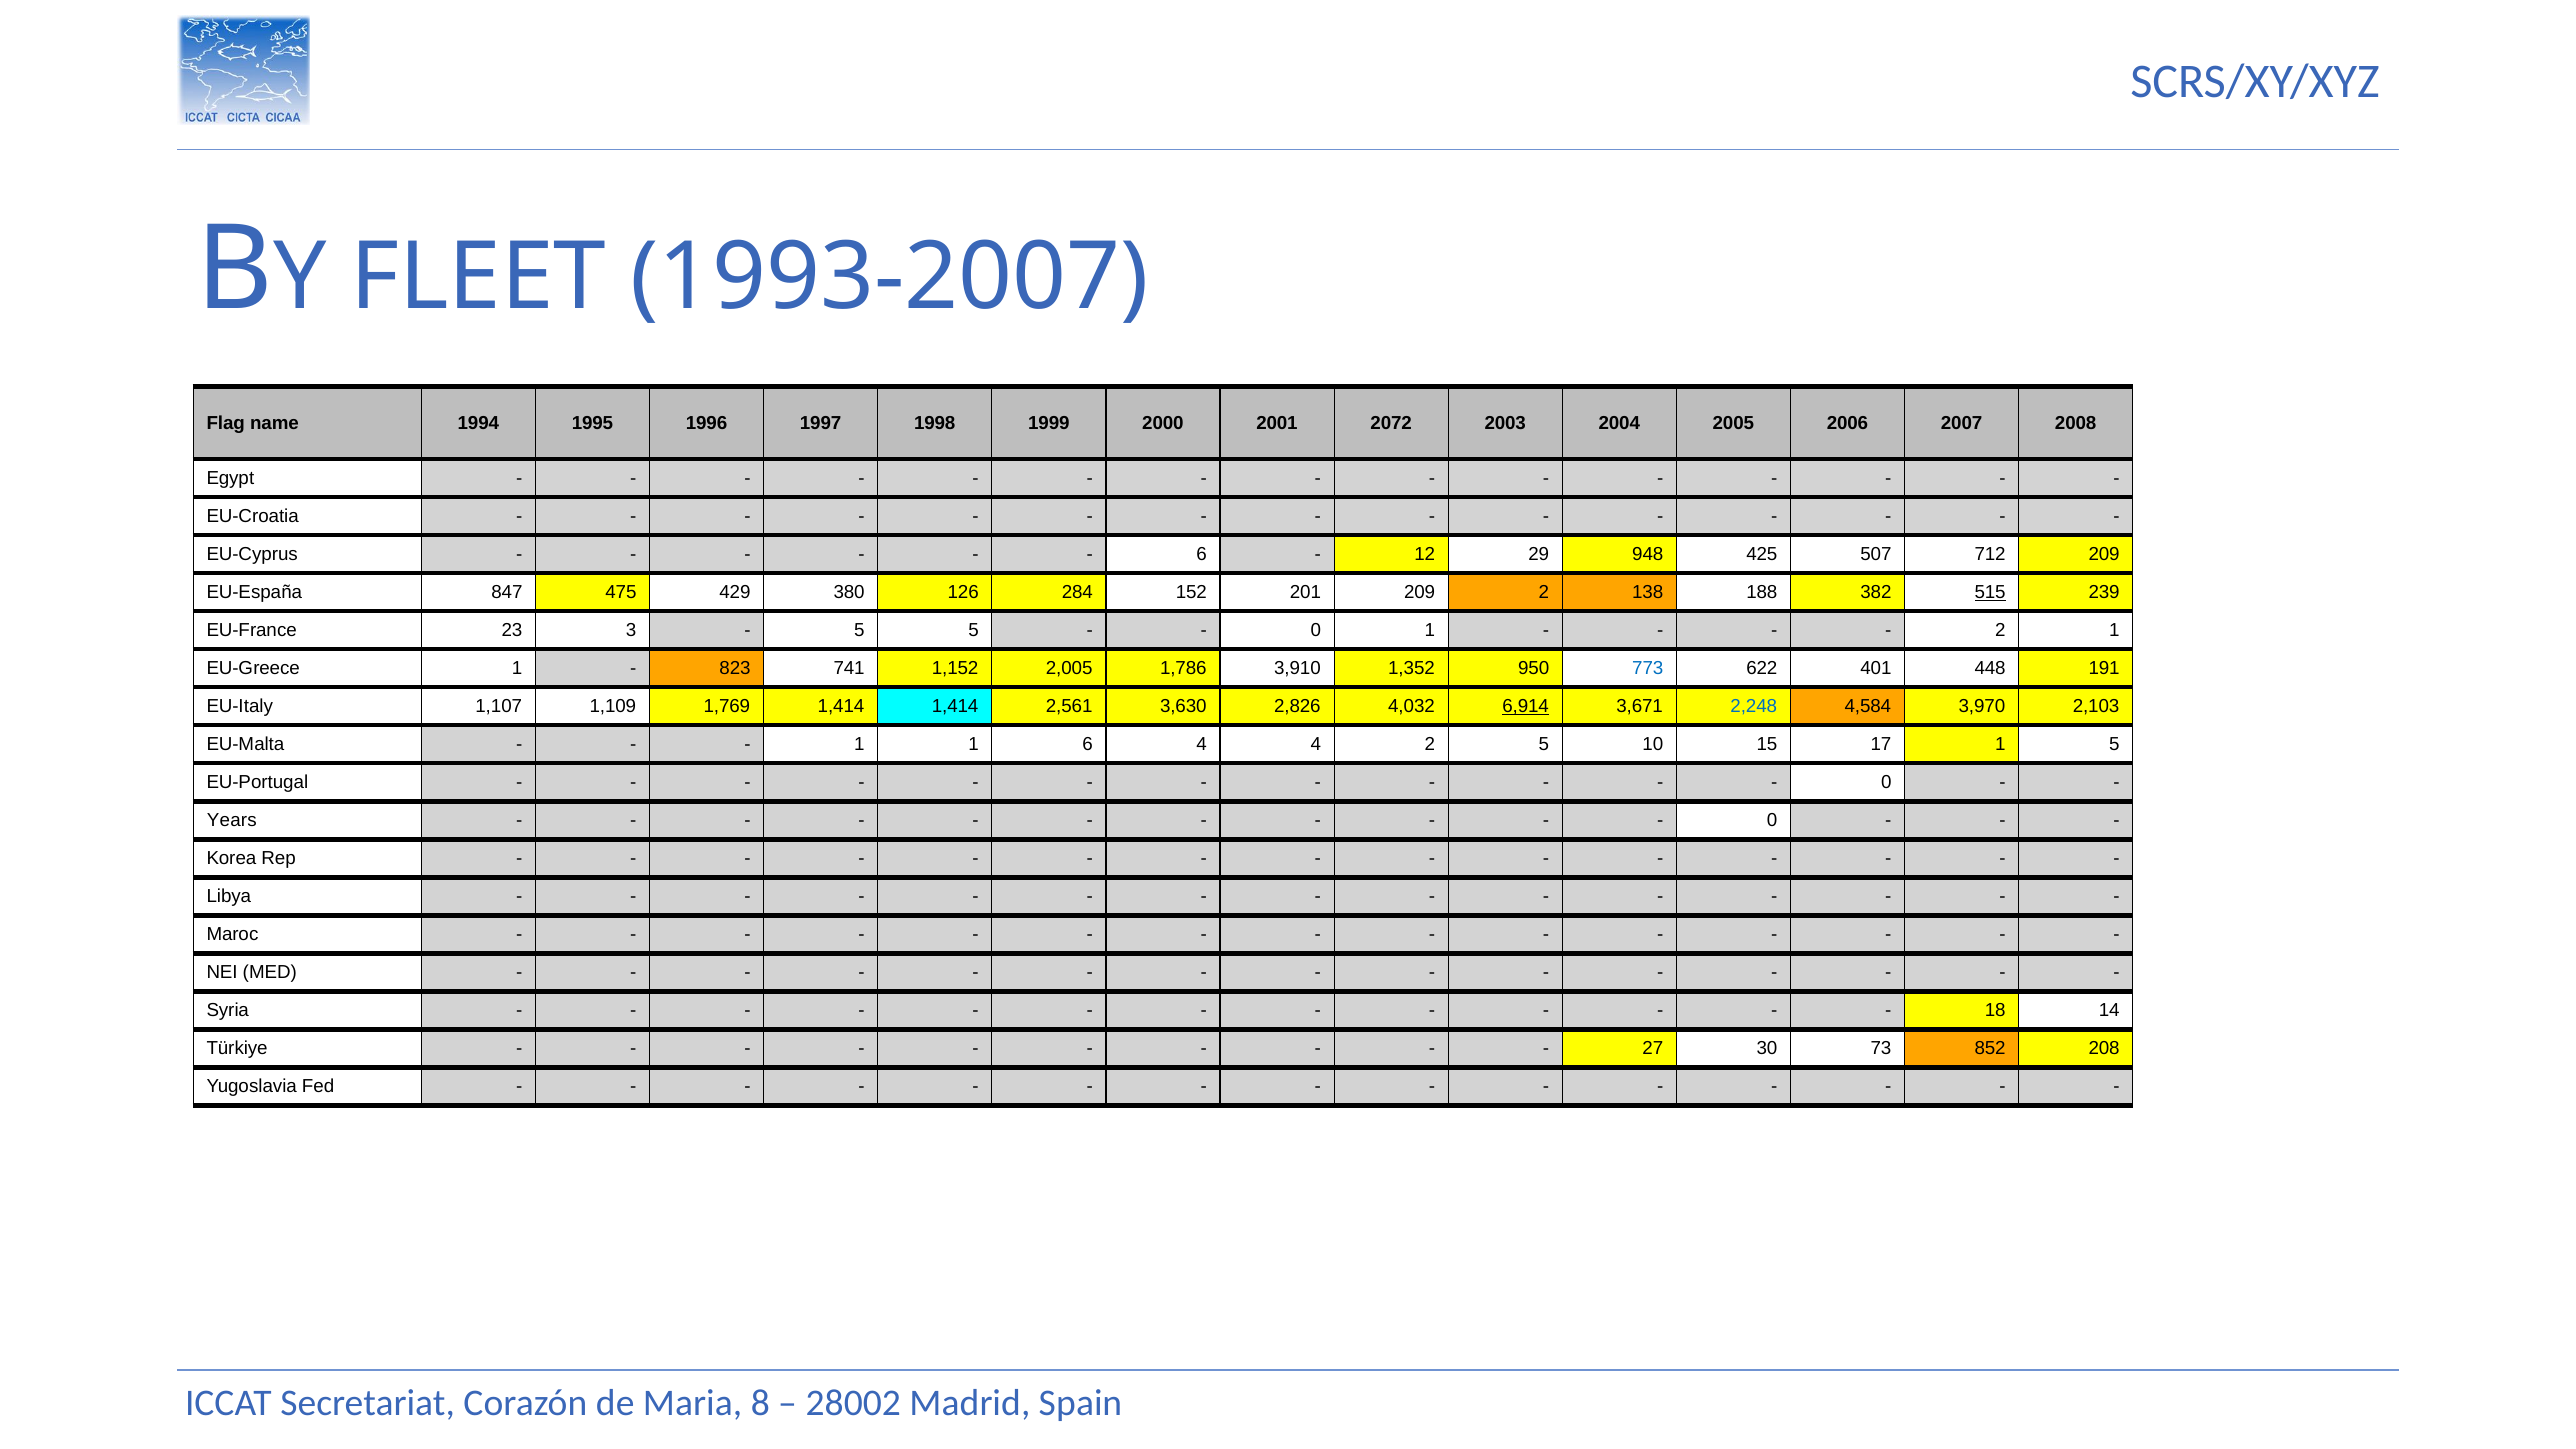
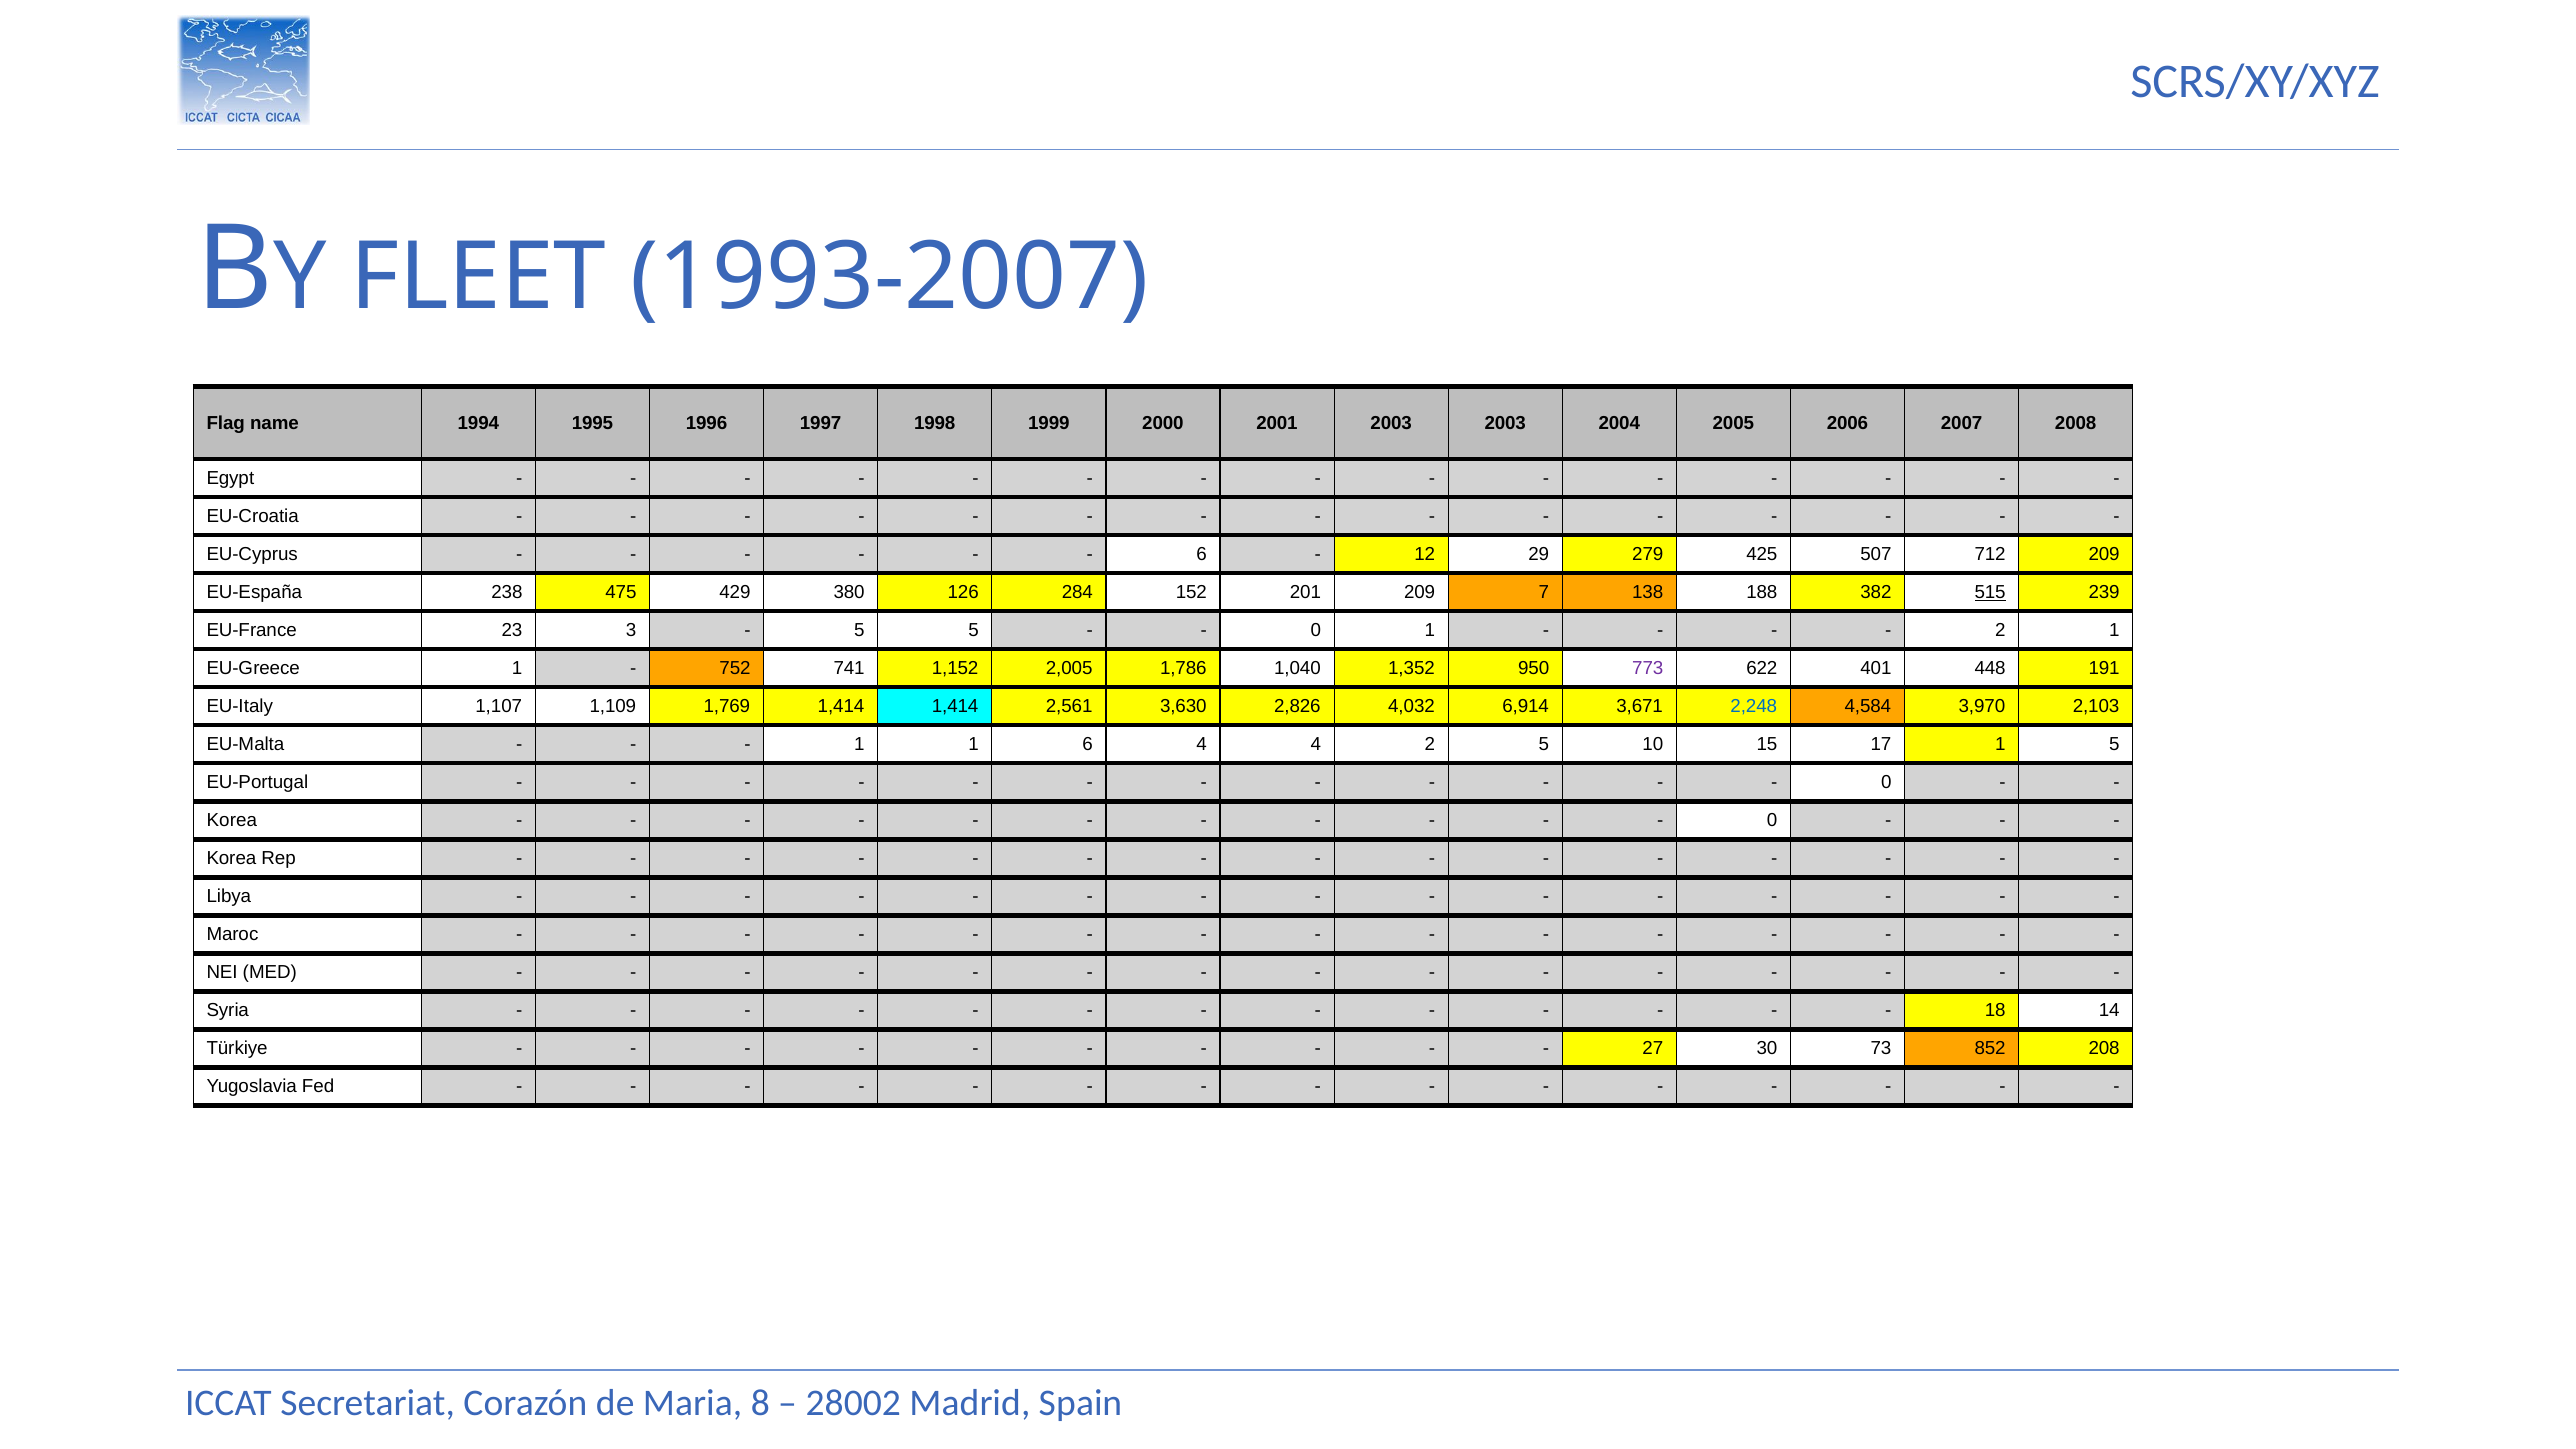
2001 2072: 2072 -> 2003 (1391, 423)
948: 948 -> 279 (1648, 554)
847: 847 -> 238 (507, 592)
209 2: 2 -> 7 (1544, 592)
823: 823 -> 752 (735, 668)
3,910: 3,910 -> 1,040 (1297, 668)
773 colour: blue -> purple (1648, 668)
6,914 underline: present -> none (1526, 706)
Years: Years -> Korea (232, 821)
